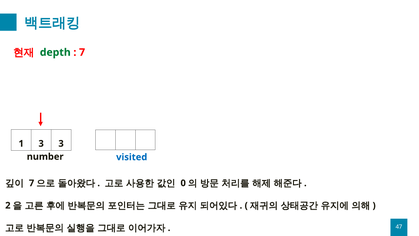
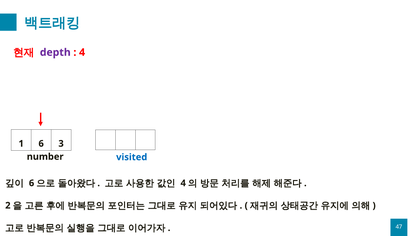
depth colour: green -> purple (55, 52)
7: 7 -> 4 (82, 52)
1 3: 3 -> 6 (41, 143)
7: 7 -> 6 (32, 183)
0: 0 -> 4 (183, 183)
